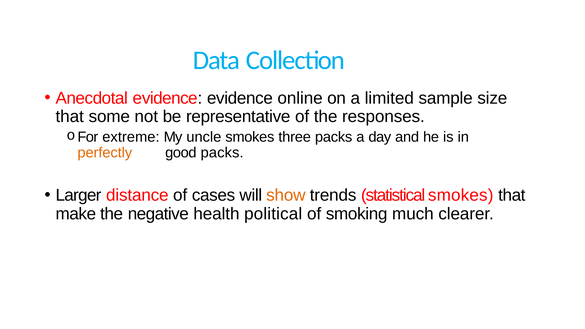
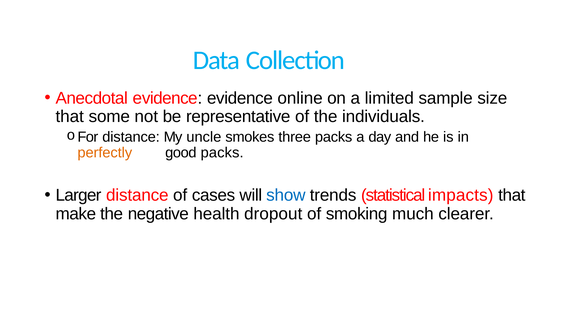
responses: responses -> individuals (383, 117)
extreme: extreme -> distance (131, 137)
show colour: orange -> blue (286, 195)
statistical smokes: smokes -> impacts (461, 195)
political: political -> dropout (273, 214)
